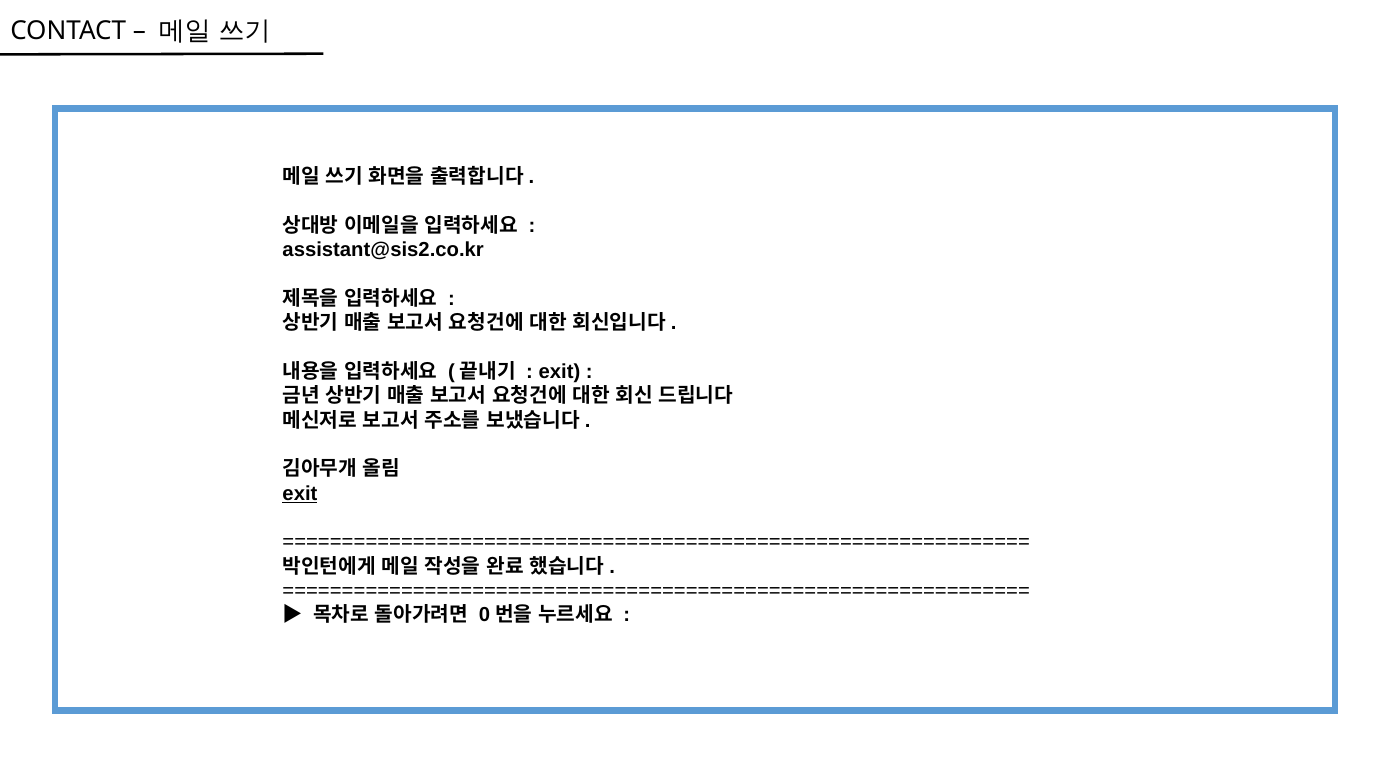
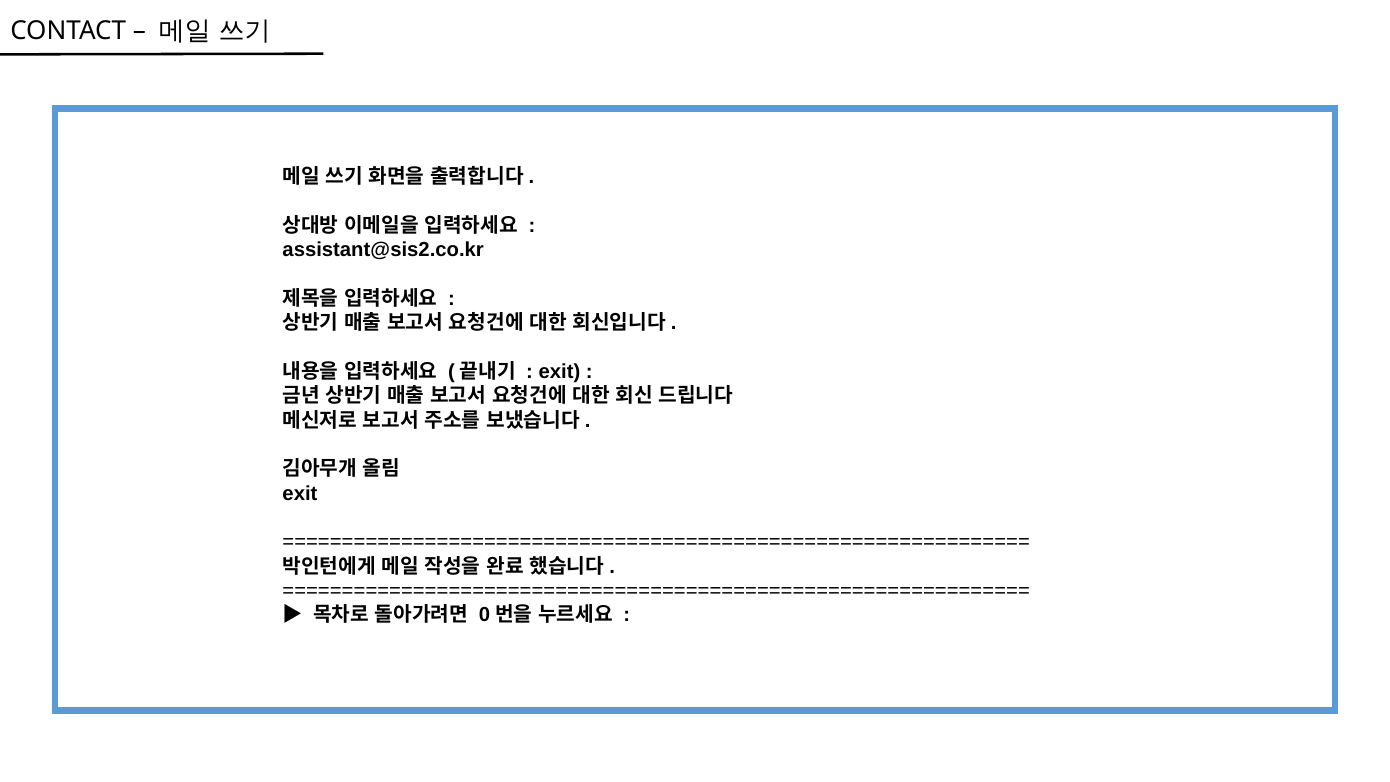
exit underline: present -> none (300, 493)
